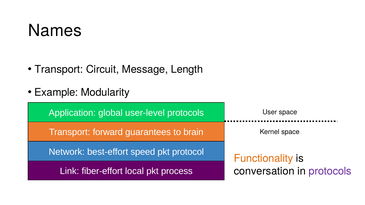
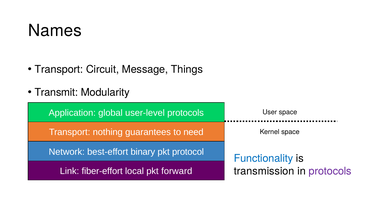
Length: Length -> Things (187, 70)
Example: Example -> Transmit (56, 93)
forward: forward -> nothing (108, 132)
brain: brain -> need (193, 132)
speed: speed -> binary (143, 152)
Functionality colour: orange -> blue (263, 159)
process: process -> forward (177, 171)
conversation: conversation -> transmission (264, 171)
